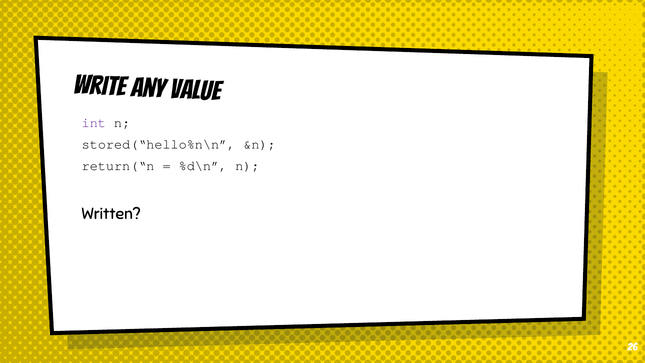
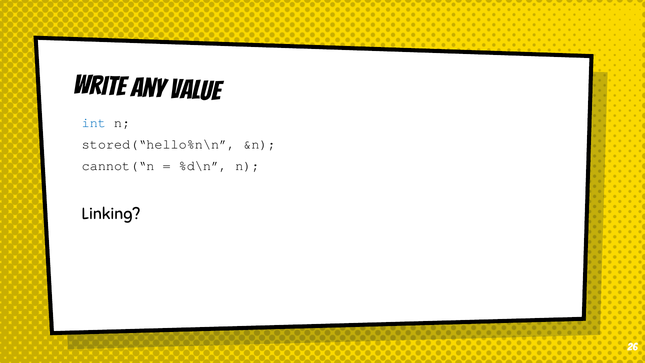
int colour: purple -> blue (94, 123)
return(“n: return(“n -> cannot(“n (118, 166)
Written: Written -> Linking (111, 214)
